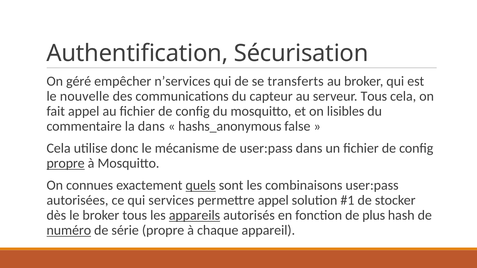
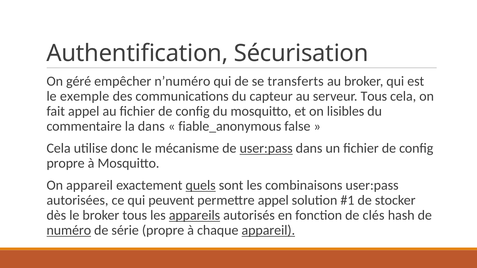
n’services: n’services -> n’numéro (182, 81)
nouvelle: nouvelle -> exemple (85, 96)
hashs_anonymous: hashs_anonymous -> fiable_anonymous (230, 127)
user:pass underline: none -> present (266, 149)
propre underline: present -> none (66, 164)
On connues: connues -> appareil (90, 186)
services: services -> peuvent (171, 201)
plus: plus -> clés (374, 216)
appareil underline: none -> present (268, 231)
